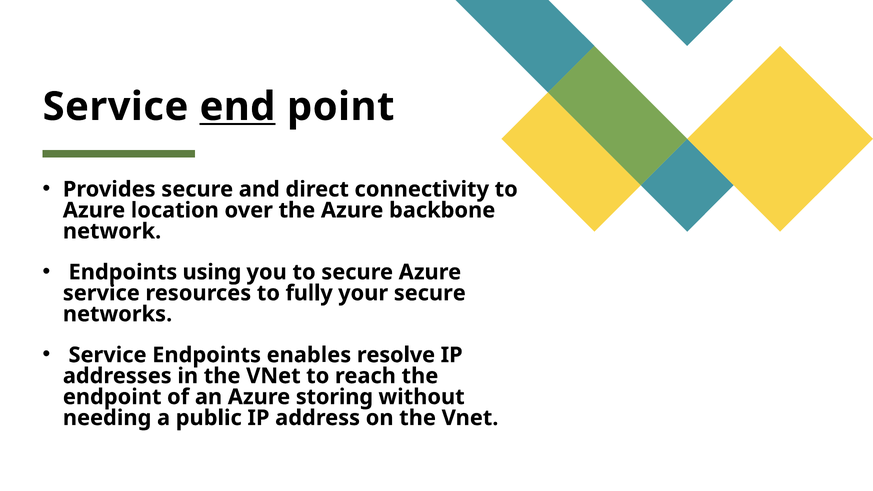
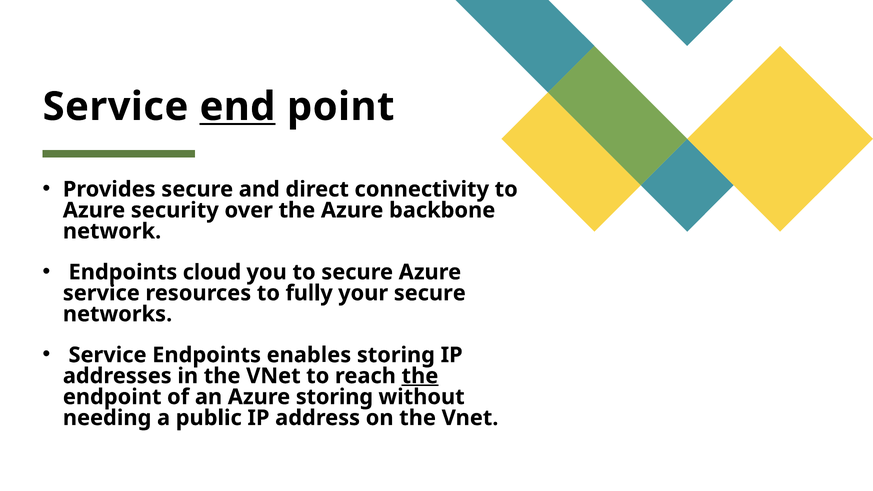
location: location -> security (175, 210)
using: using -> cloud (212, 272)
enables resolve: resolve -> storing (396, 355)
the underline: none -> present (420, 376)
